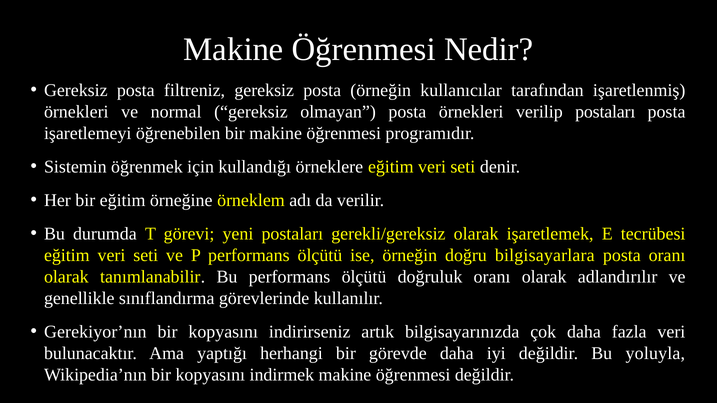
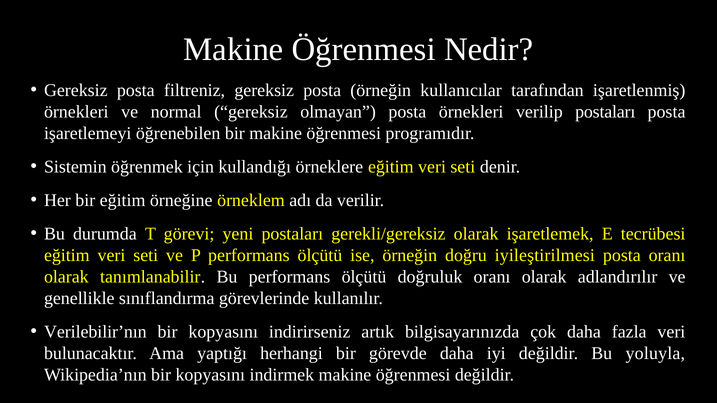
bilgisayarlara: bilgisayarlara -> iyileştirilmesi (545, 255)
Gerekiyor’nın: Gerekiyor’nın -> Verilebilir’nın (95, 332)
